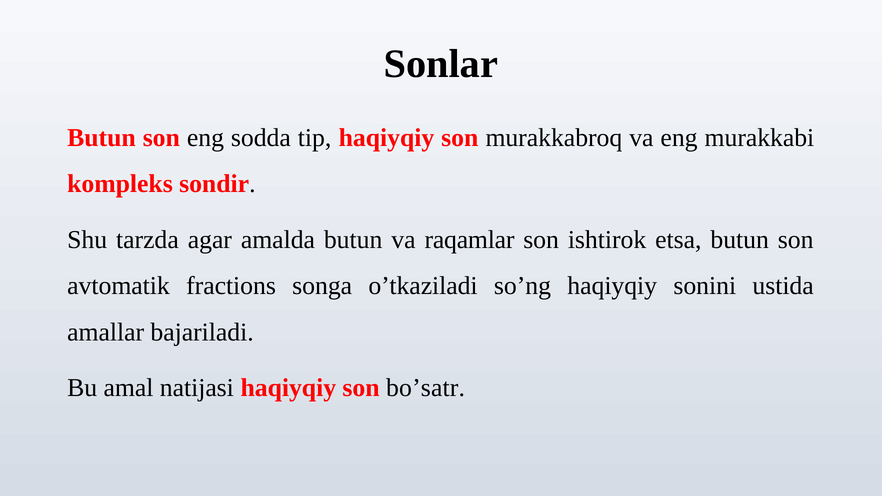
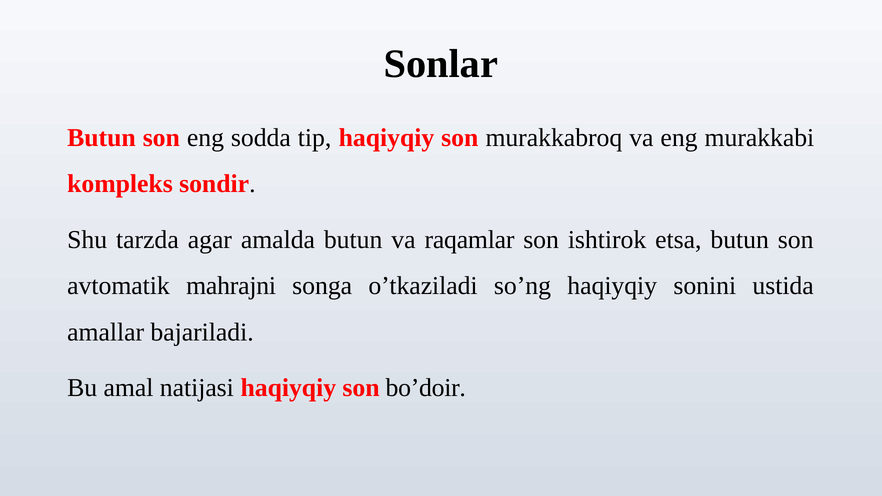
fractions: fractions -> mahrajni (231, 286)
bo’satr: bo’satr -> bo’doir (426, 388)
